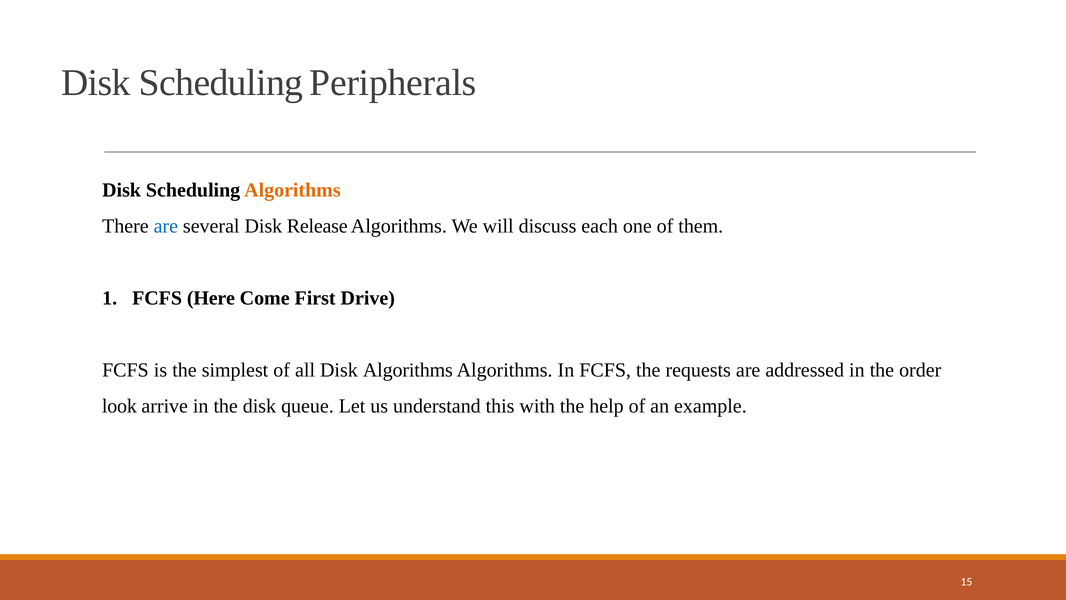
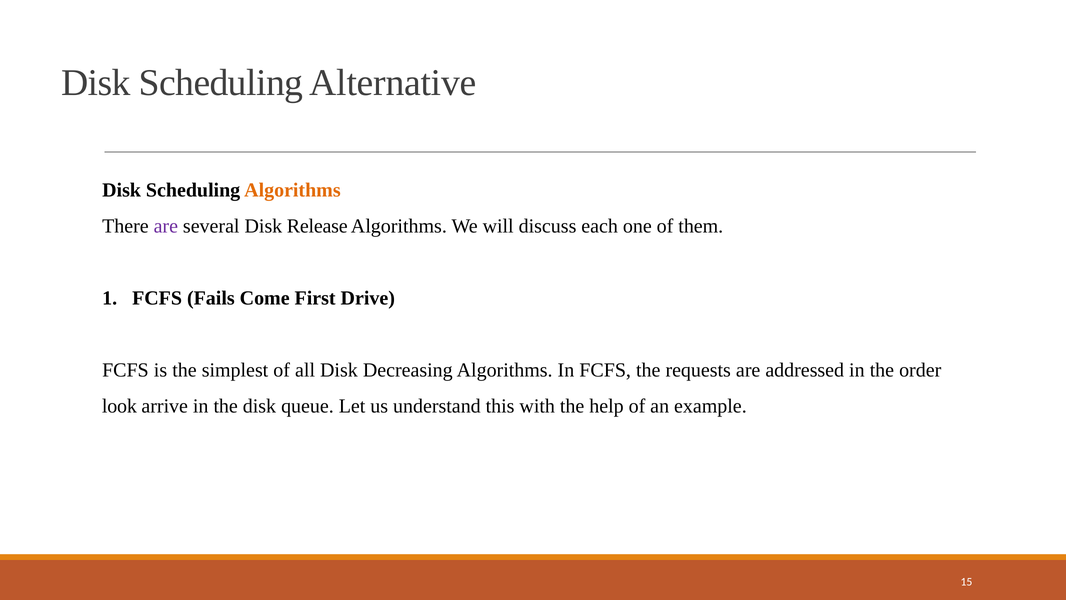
Peripherals: Peripherals -> Alternative (393, 83)
are colour: blue -> purple (166, 226)
Here: Here -> Fails (211, 298)
Disk Algorithms: Algorithms -> Decreasing (408, 370)
